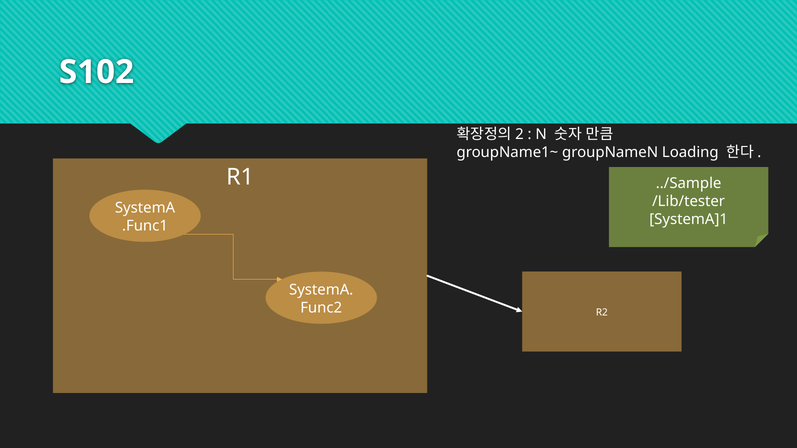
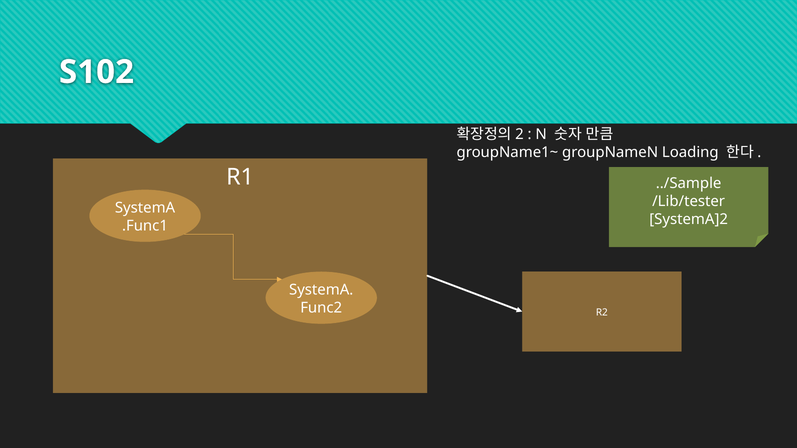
SystemA]1: SystemA]1 -> SystemA]2 (689, 220)
